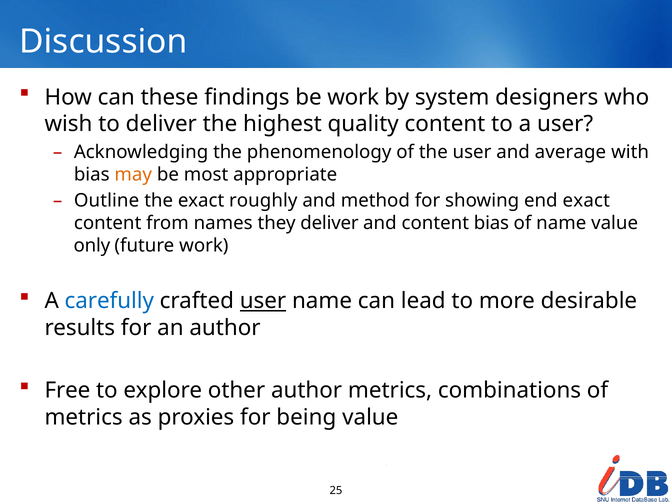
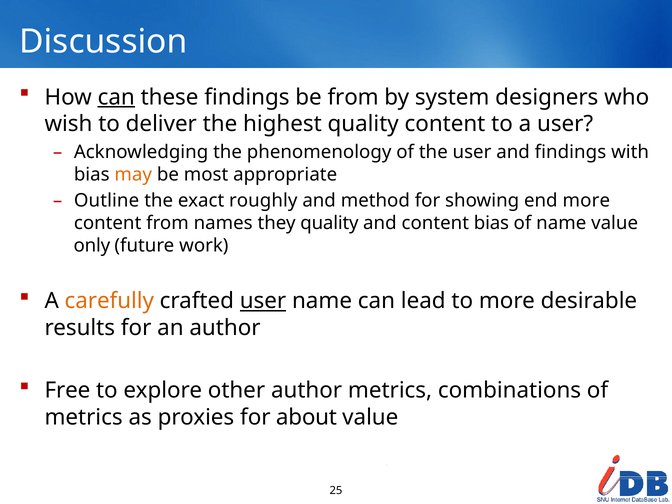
can underline: none -> present (116, 97)
be work: work -> from (353, 97)
and average: average -> findings (570, 152)
end exact: exact -> more (586, 201)
they deliver: deliver -> quality (329, 223)
carefully colour: blue -> orange (109, 301)
being: being -> about (306, 417)
